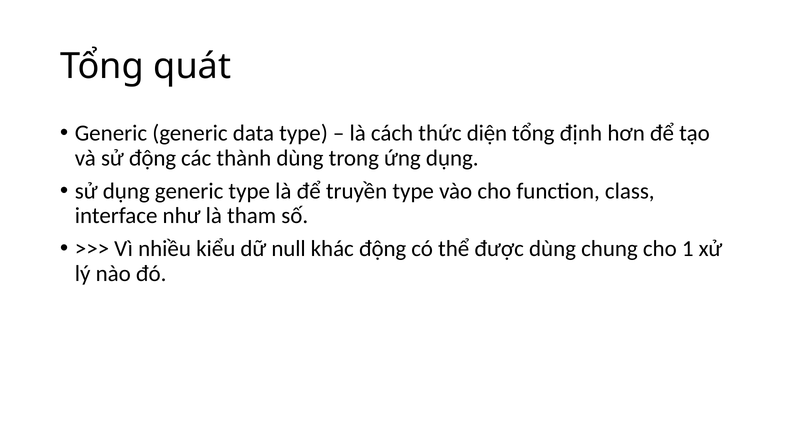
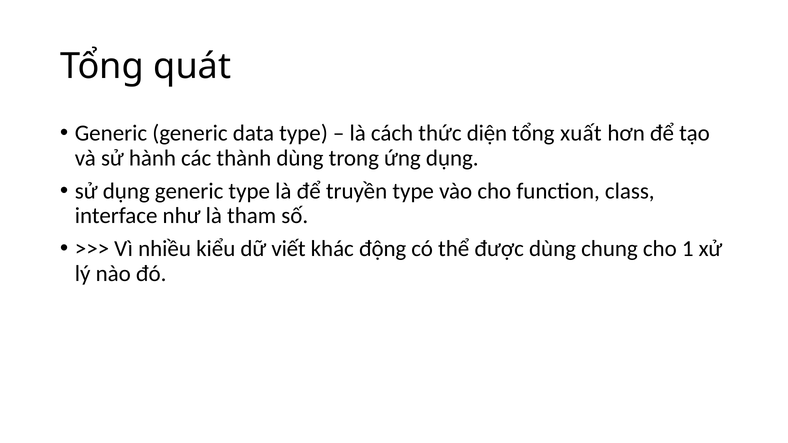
định: định -> xuất (581, 133)
sử động: động -> hành (152, 158)
null: null -> viết (289, 249)
